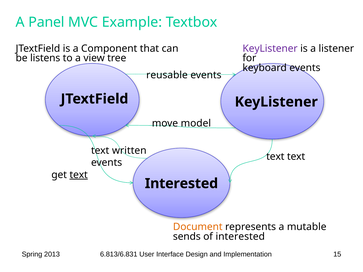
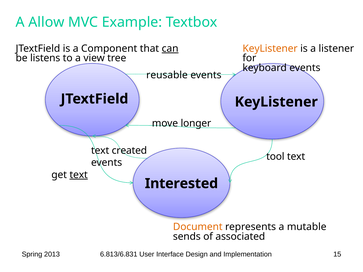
Panel: Panel -> Allow (46, 22)
can underline: none -> present (170, 49)
KeyListener colour: purple -> orange (270, 49)
model: model -> longer (196, 123)
written: written -> created (129, 151)
text: text -> tool (275, 157)
of interested: interested -> associated (240, 237)
